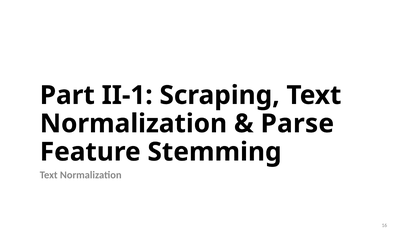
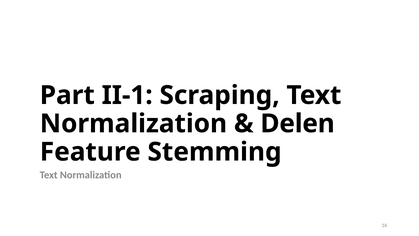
Parse: Parse -> Delen (298, 123)
